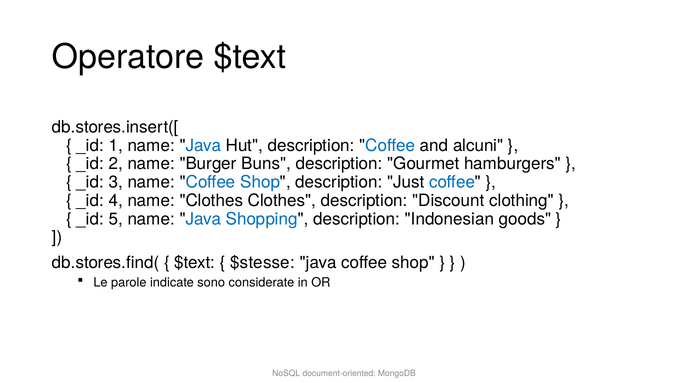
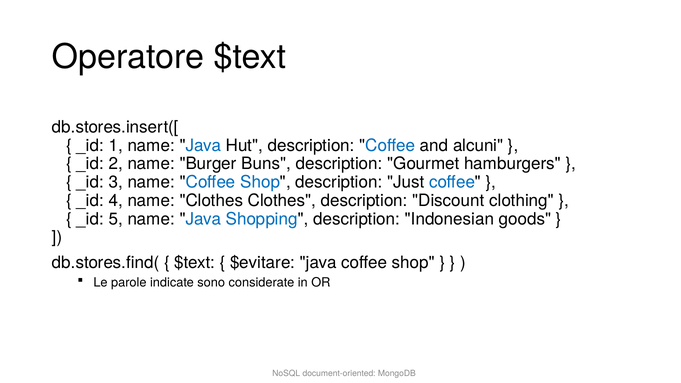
$stesse: $stesse -> $evitare (263, 263)
